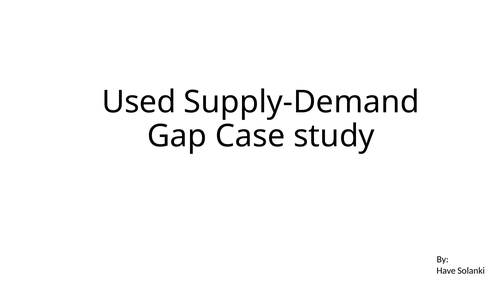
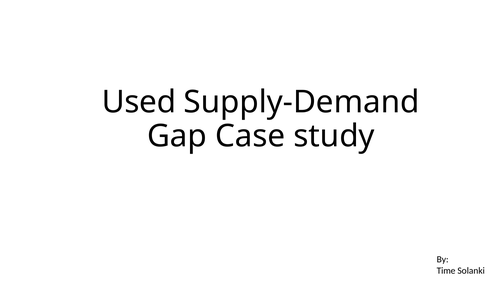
Have: Have -> Time (446, 271)
